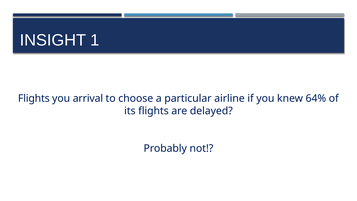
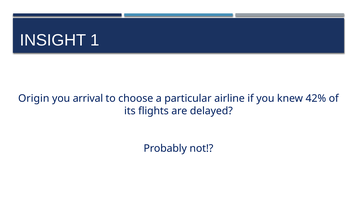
Flights: Flights -> Origin (34, 98)
64%: 64% -> 42% (316, 98)
